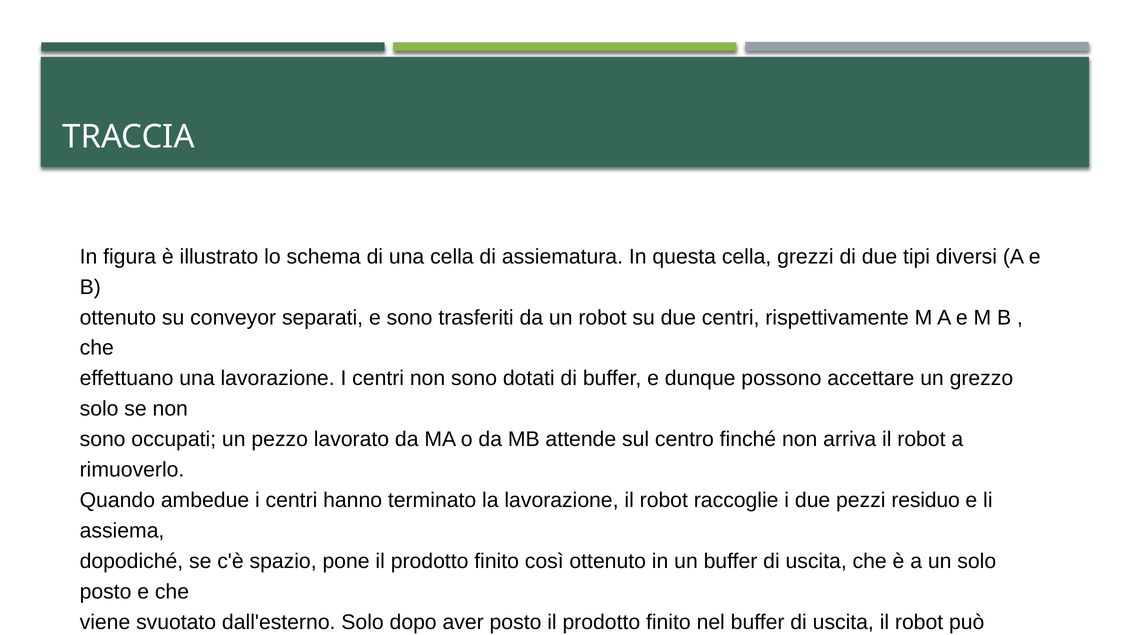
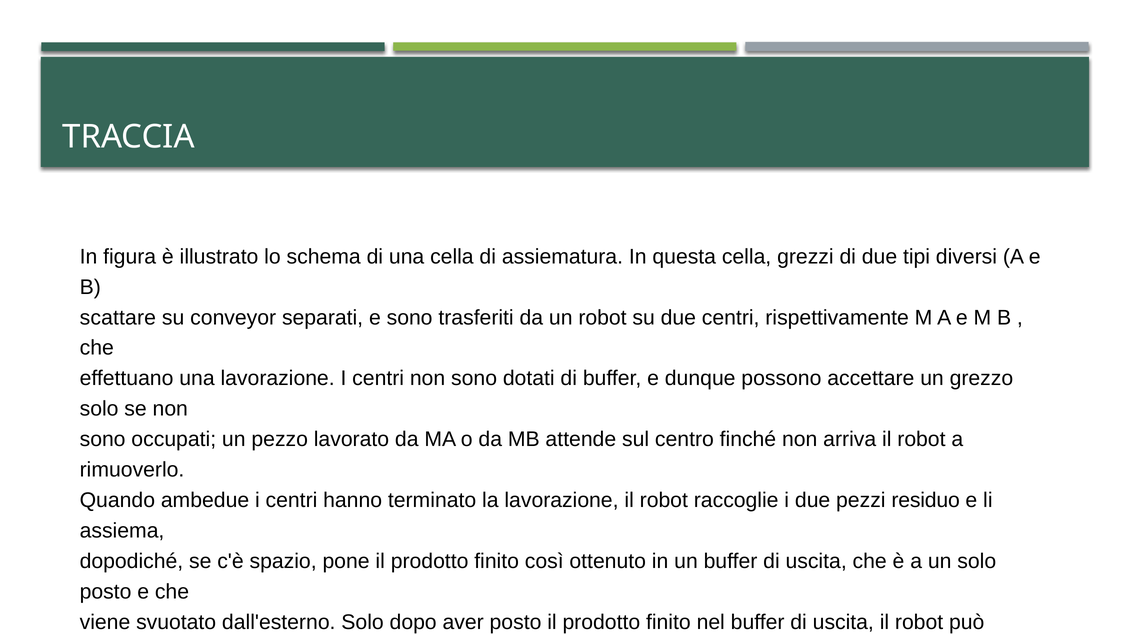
ottenuto: ottenuto -> scattare (118, 318)
